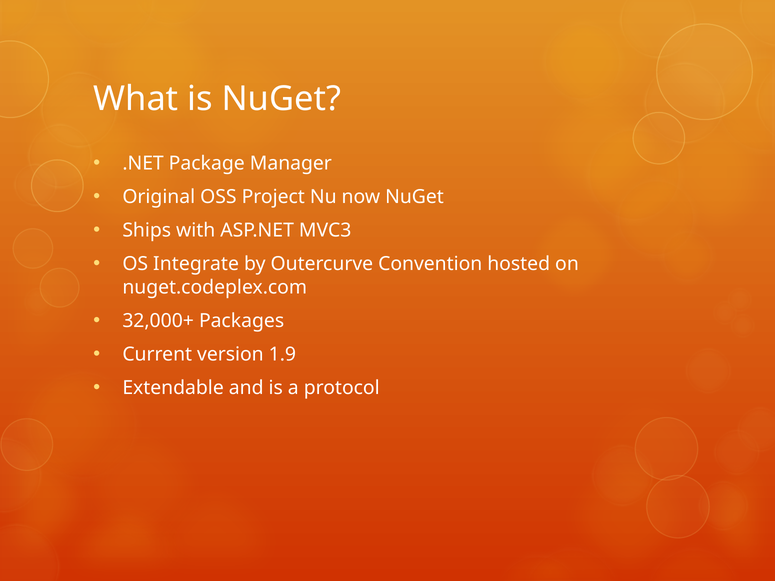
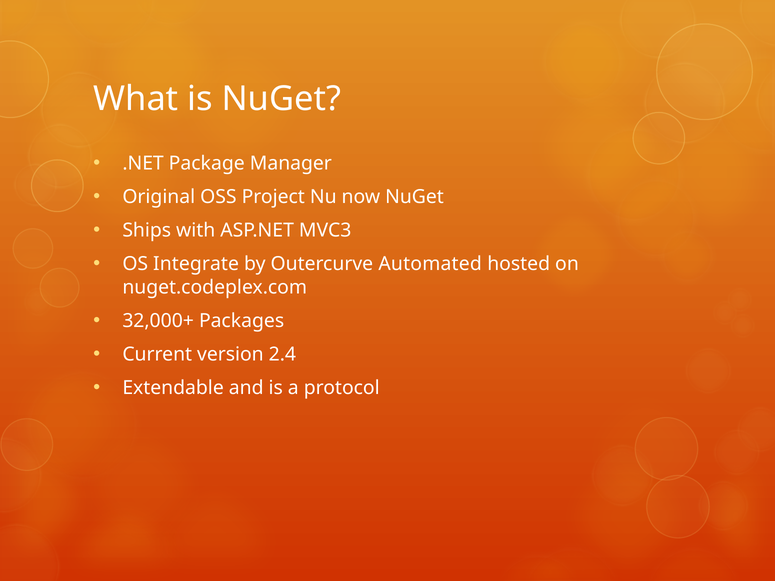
Convention: Convention -> Automated (430, 264)
1.9: 1.9 -> 2.4 (282, 355)
